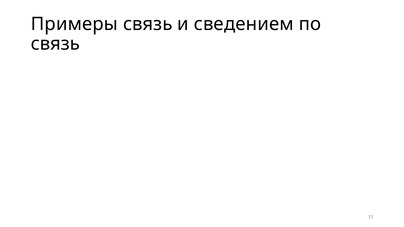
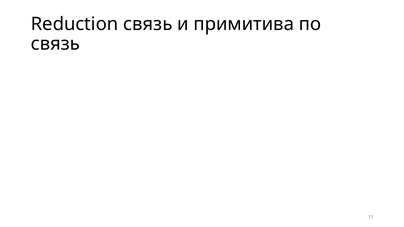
Примеры: Примеры -> Reduction (75, 24)
сведением: сведением -> примитива (244, 24)
